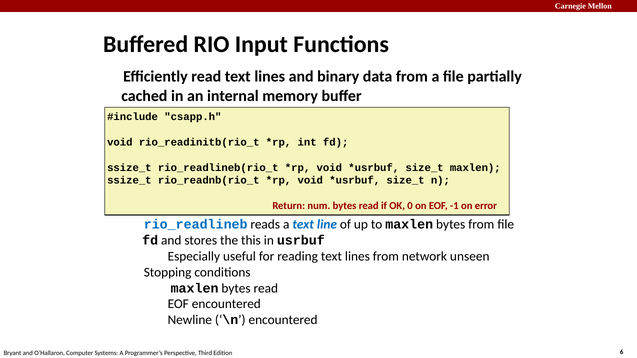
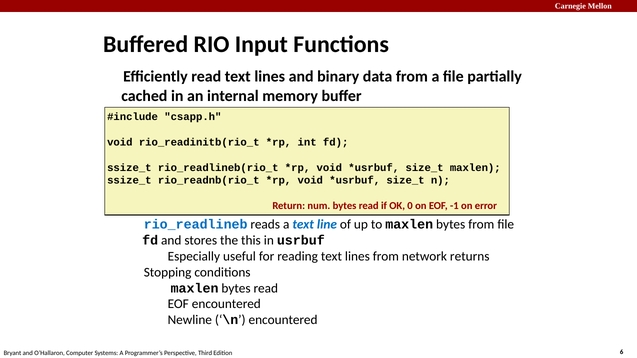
unseen: unseen -> returns (470, 257)
